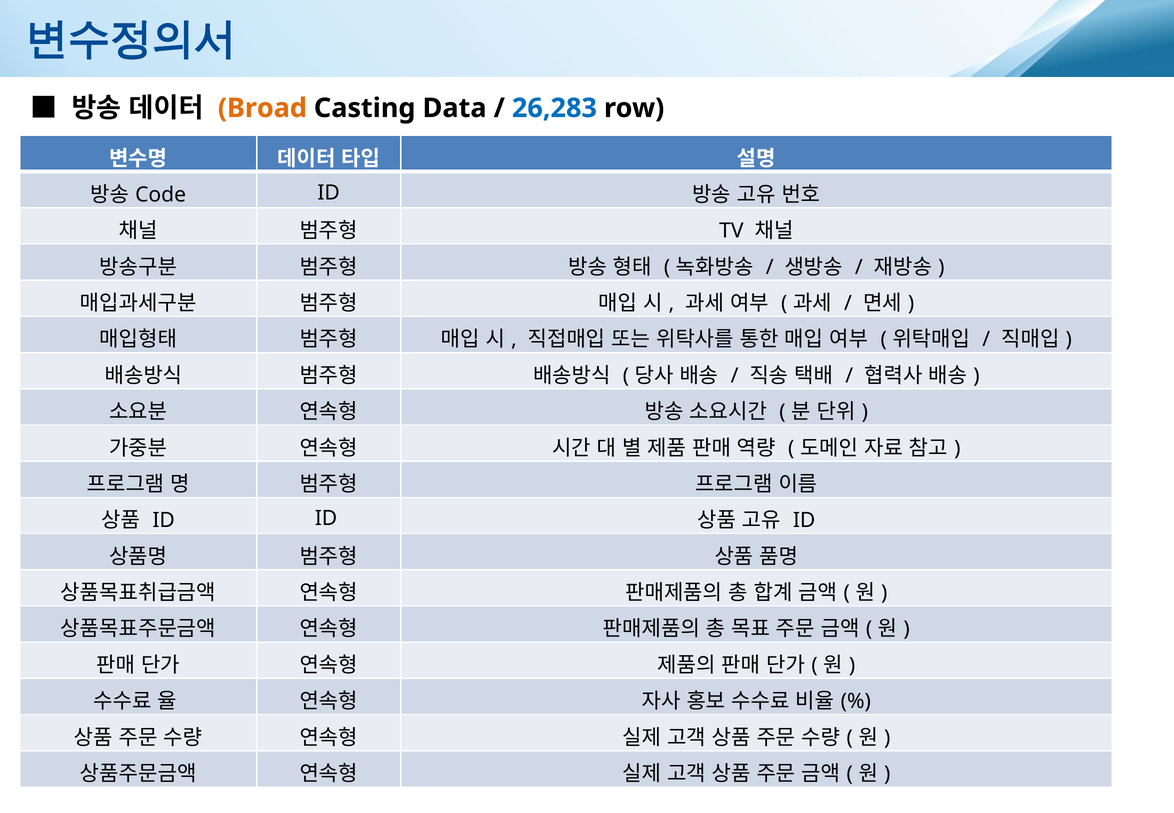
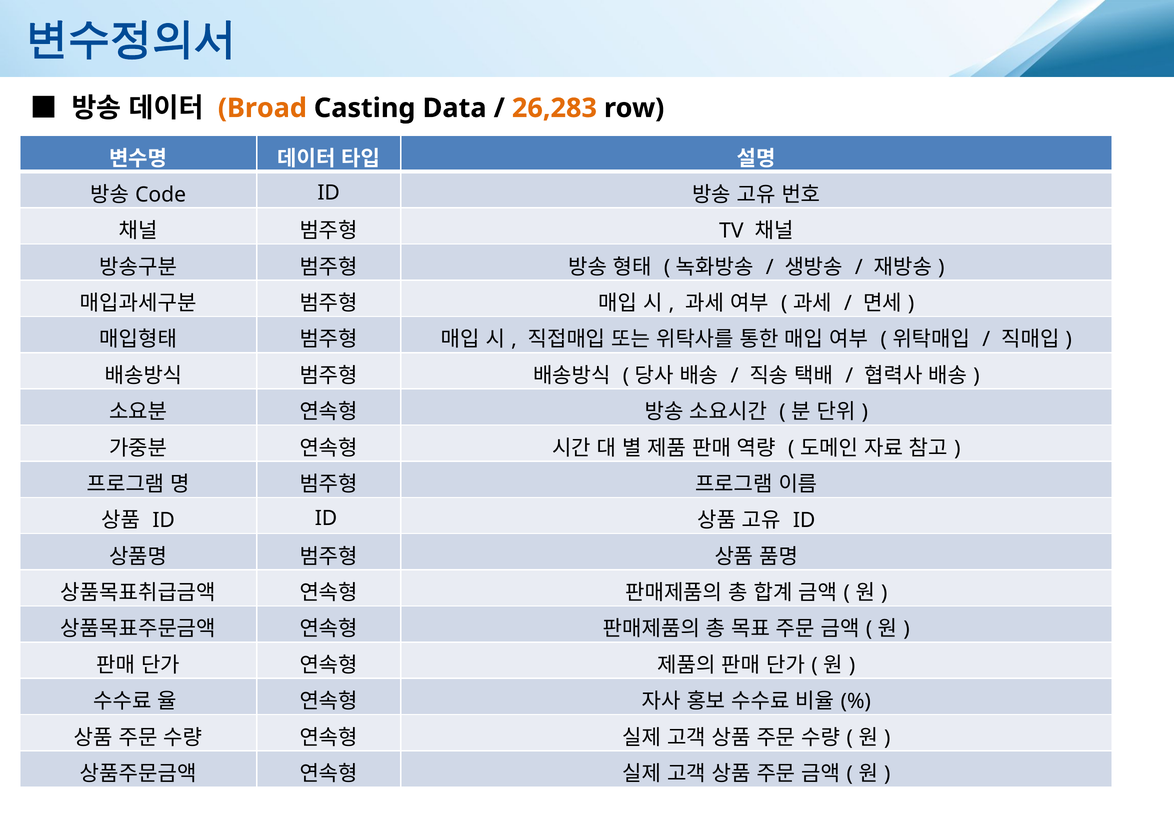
26,283 colour: blue -> orange (554, 108)
